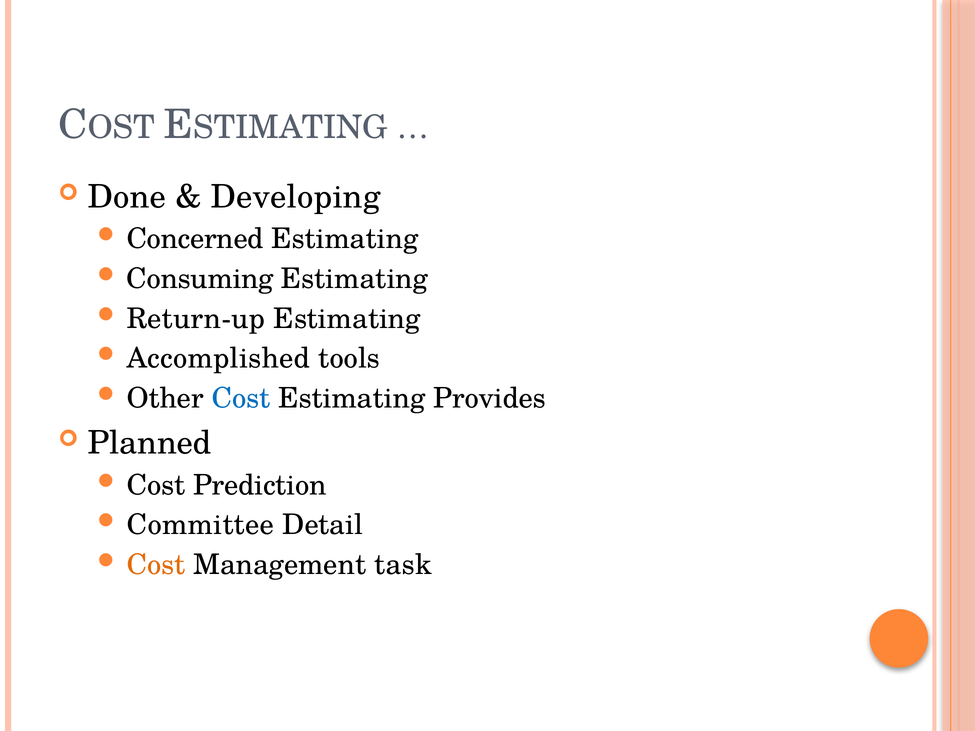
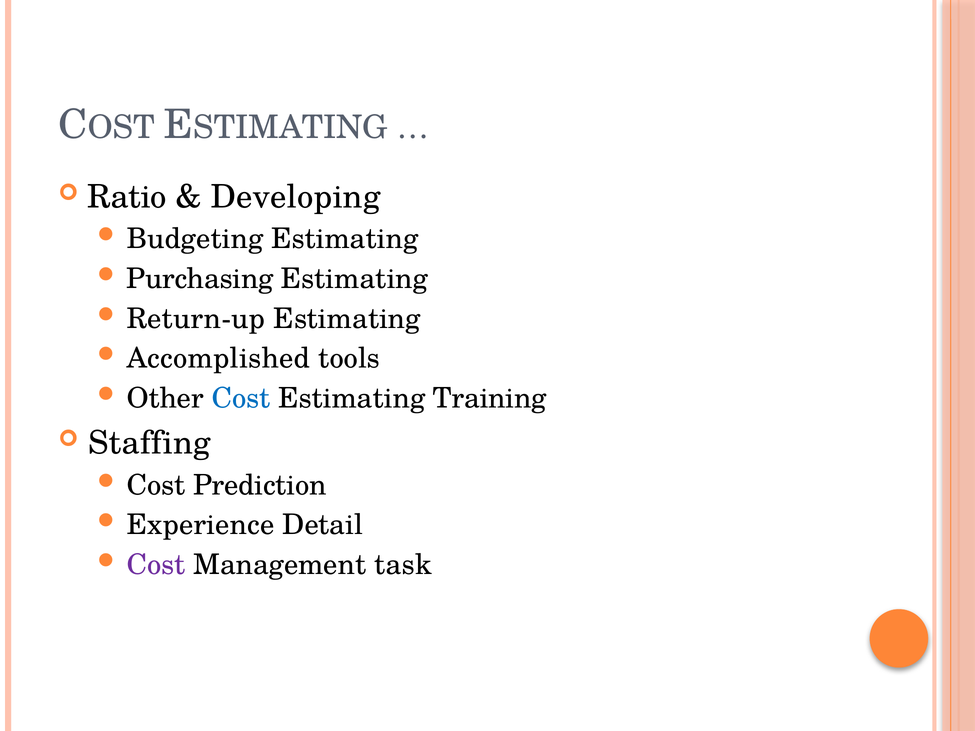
Done: Done -> Ratio (127, 197)
Concerned: Concerned -> Budgeting (195, 239)
Consuming: Consuming -> Purchasing (200, 279)
Provides: Provides -> Training (490, 398)
Planned: Planned -> Staffing (149, 443)
Committee: Committee -> Experience (200, 525)
Cost colour: orange -> purple (156, 565)
